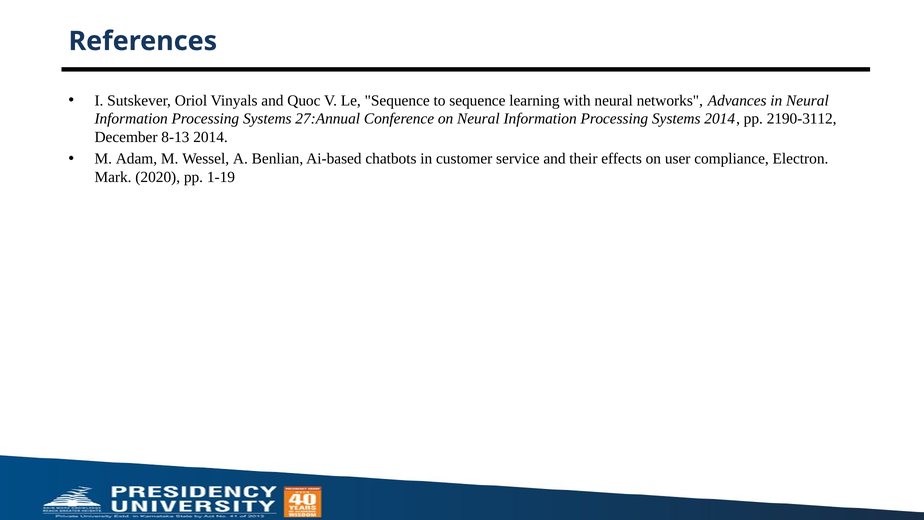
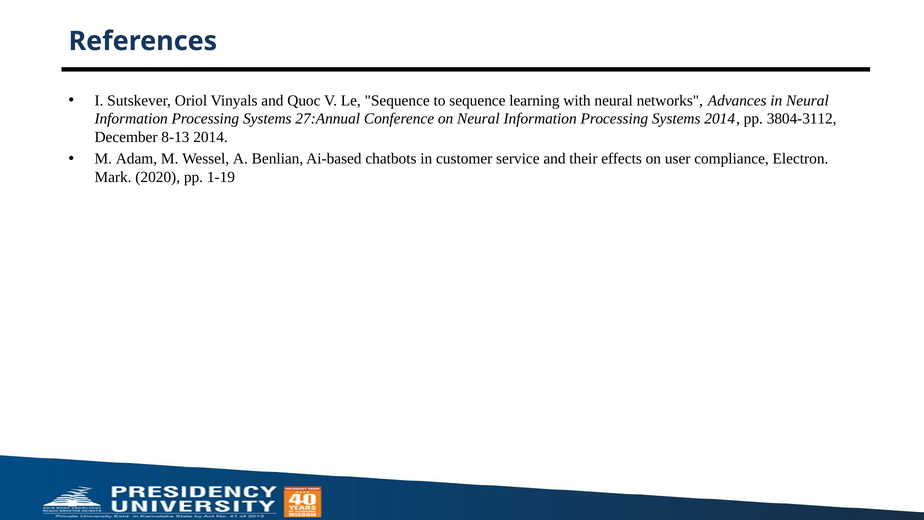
2190-3112: 2190-3112 -> 3804-3112 (802, 119)
